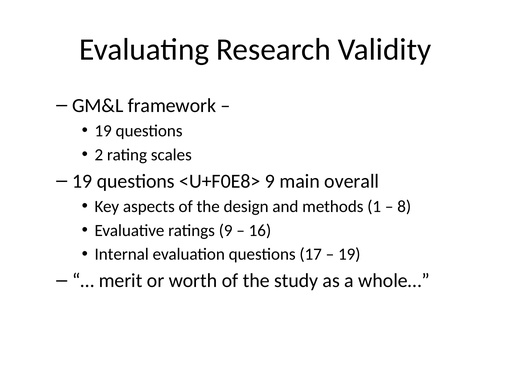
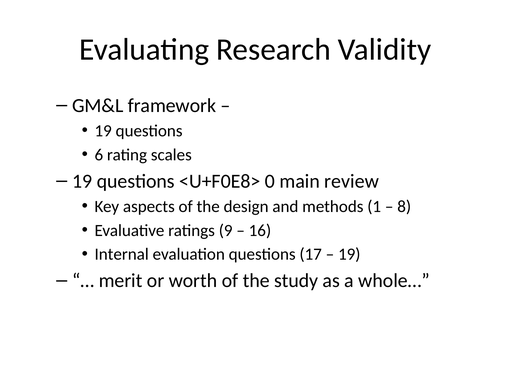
2: 2 -> 6 (99, 154)
<U+F0E8> 9: 9 -> 0 (270, 181)
overall: overall -> review (352, 181)
